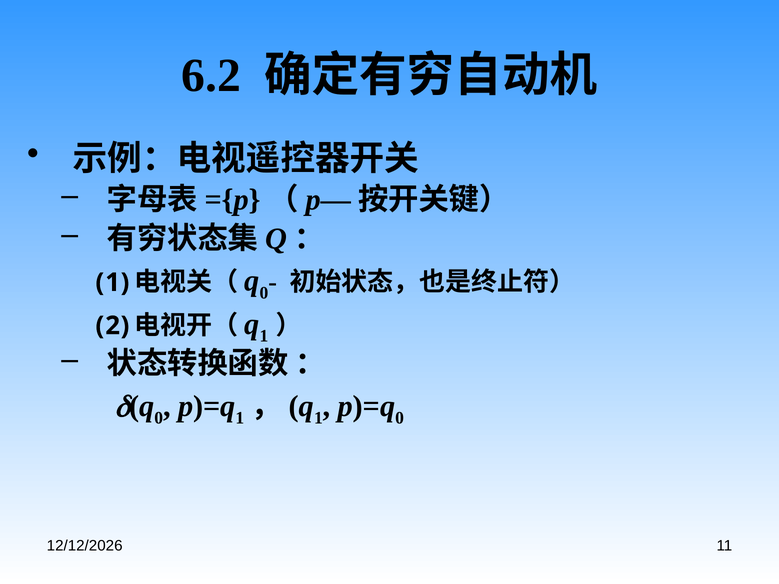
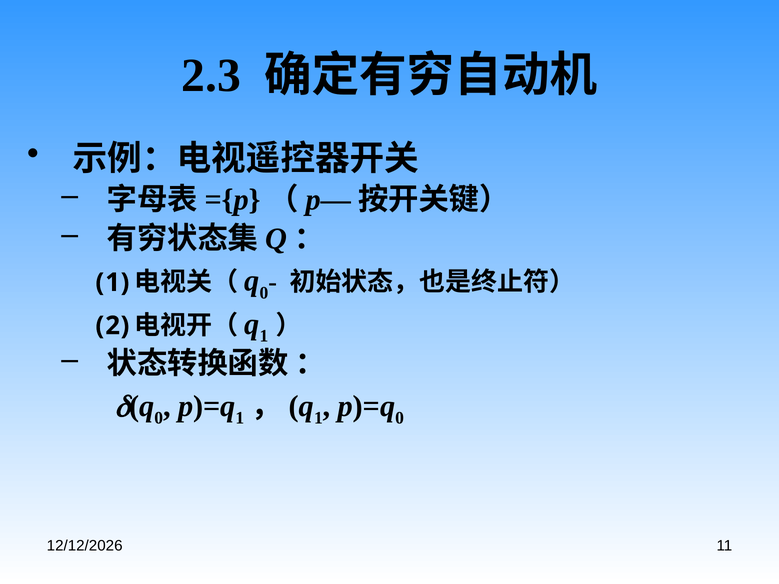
6.2: 6.2 -> 2.3 (211, 75)
